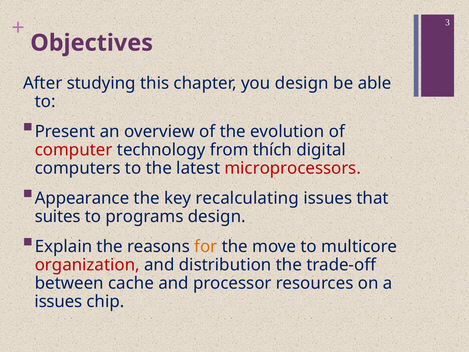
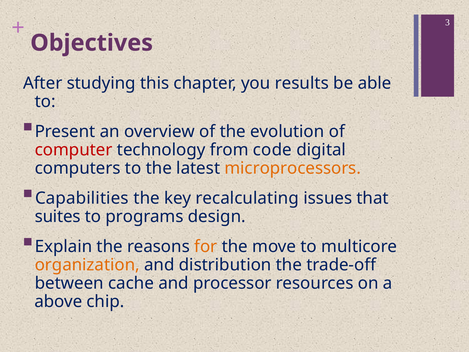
you design: design -> results (302, 83)
thích: thích -> code (272, 150)
microprocessors colour: red -> orange (293, 168)
Appearance: Appearance -> Capabilities (82, 198)
organization colour: red -> orange (87, 265)
issues: issues -> above (58, 301)
